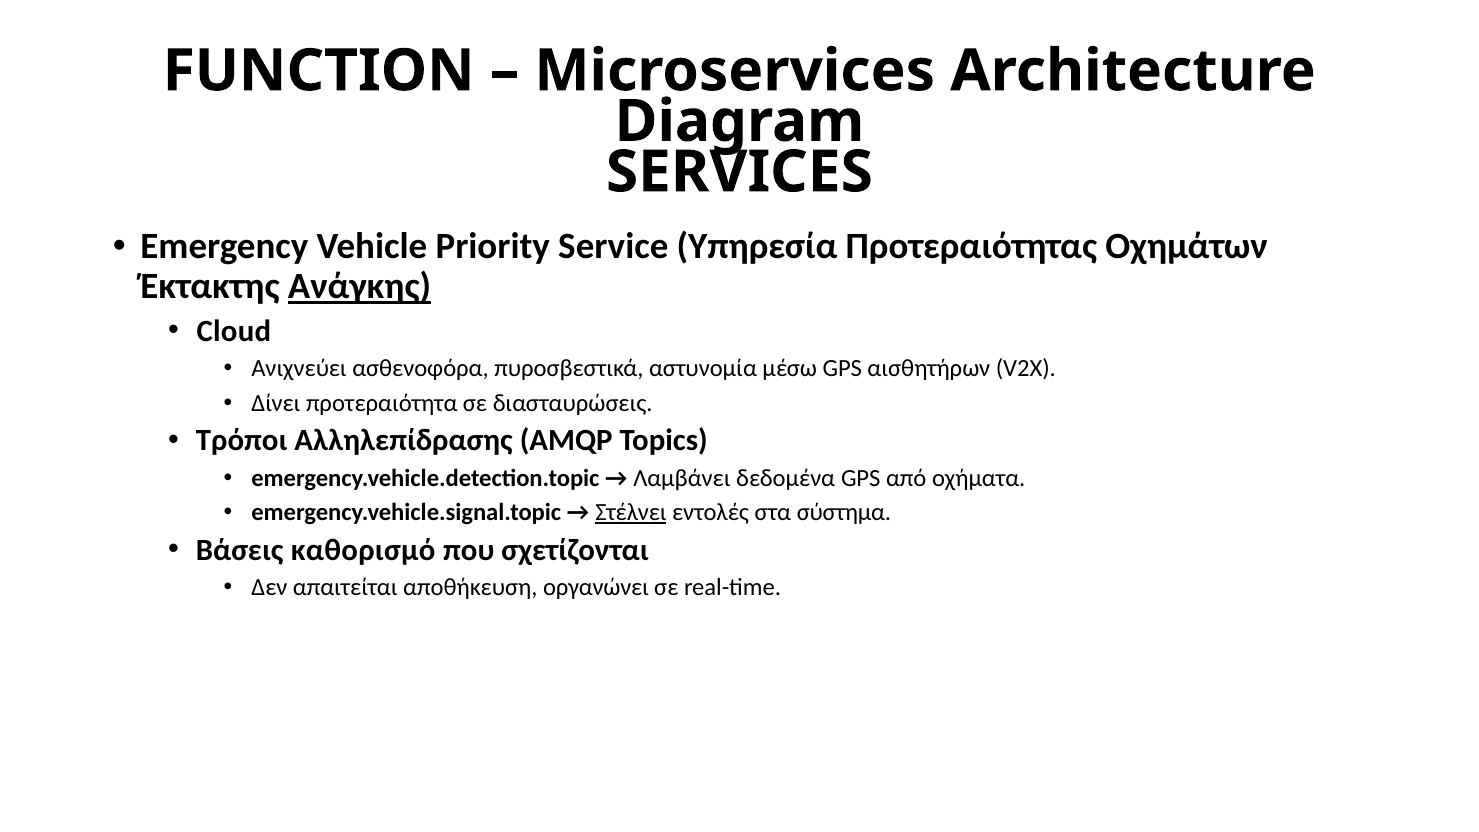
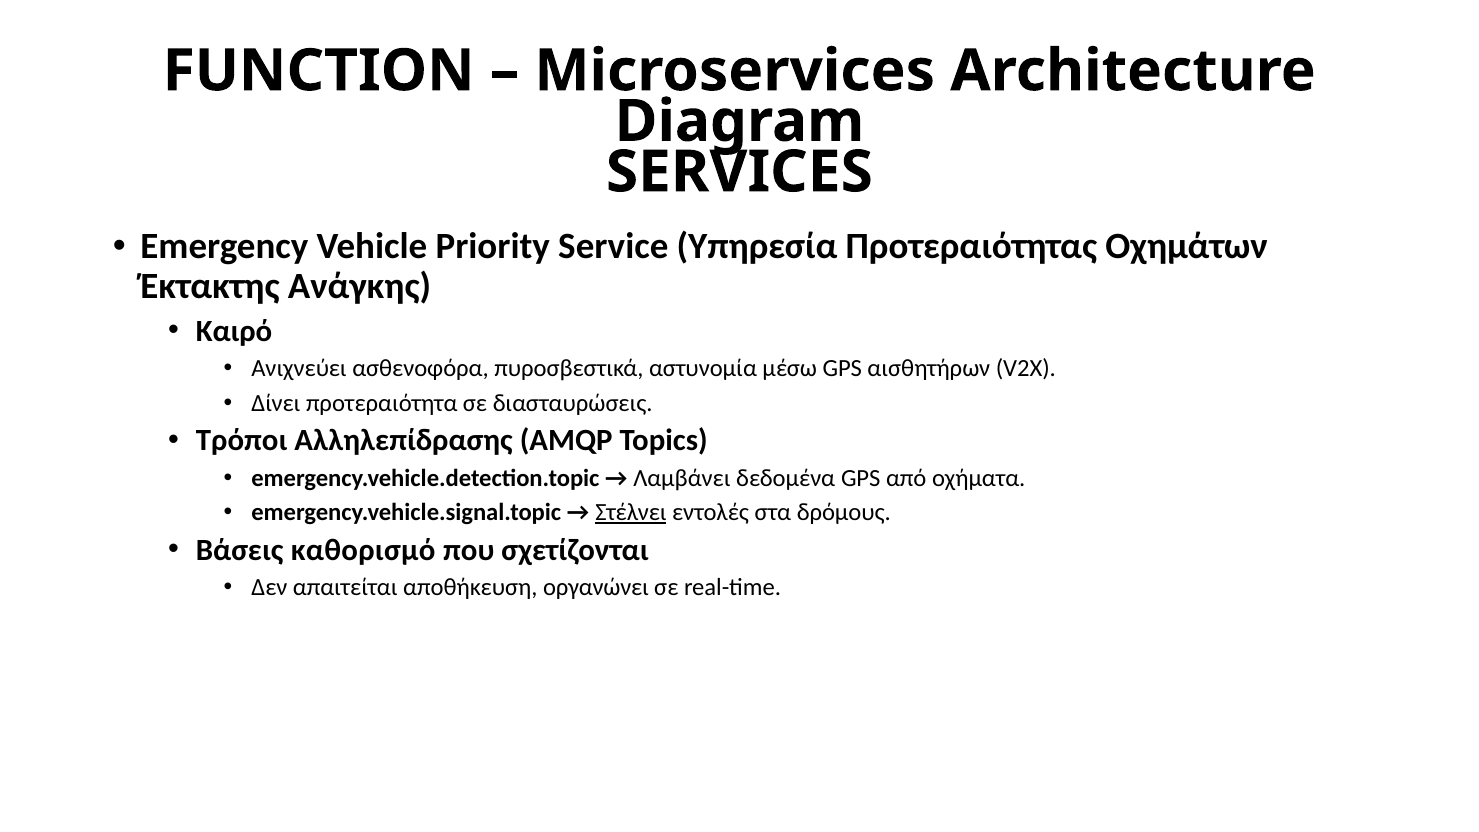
Ανάγκης underline: present -> none (359, 287)
Cloud: Cloud -> Καιρό (234, 331)
σύστημα: σύστημα -> δρόμους (844, 512)
